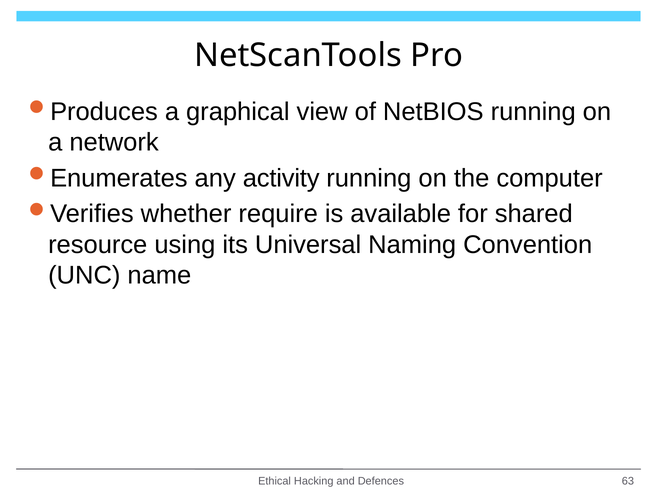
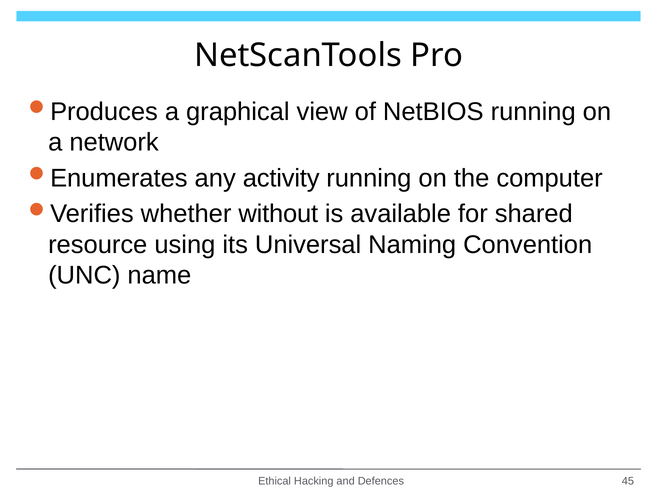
require: require -> without (278, 214)
63: 63 -> 45 (628, 481)
